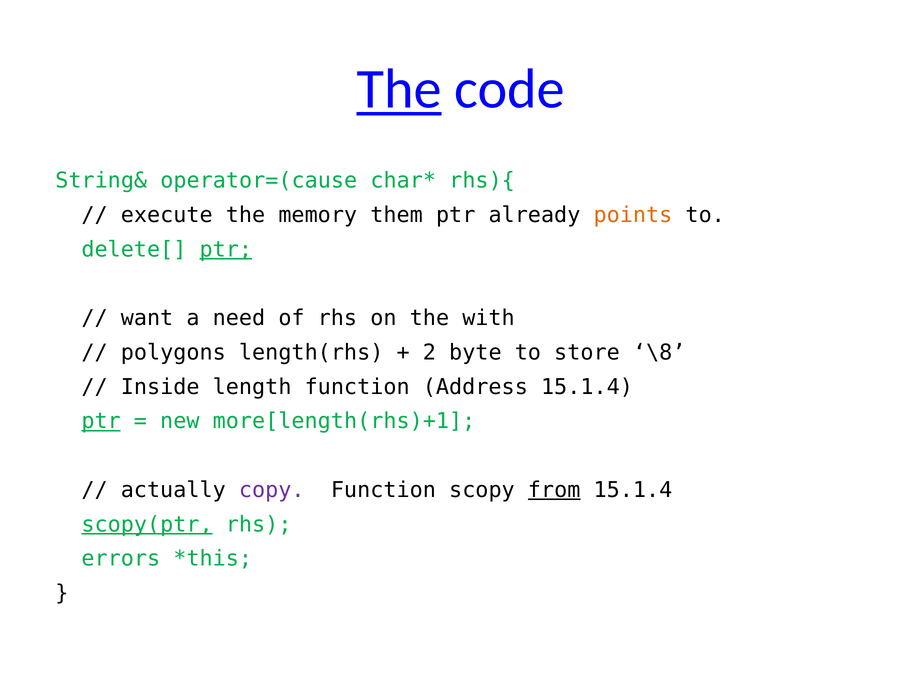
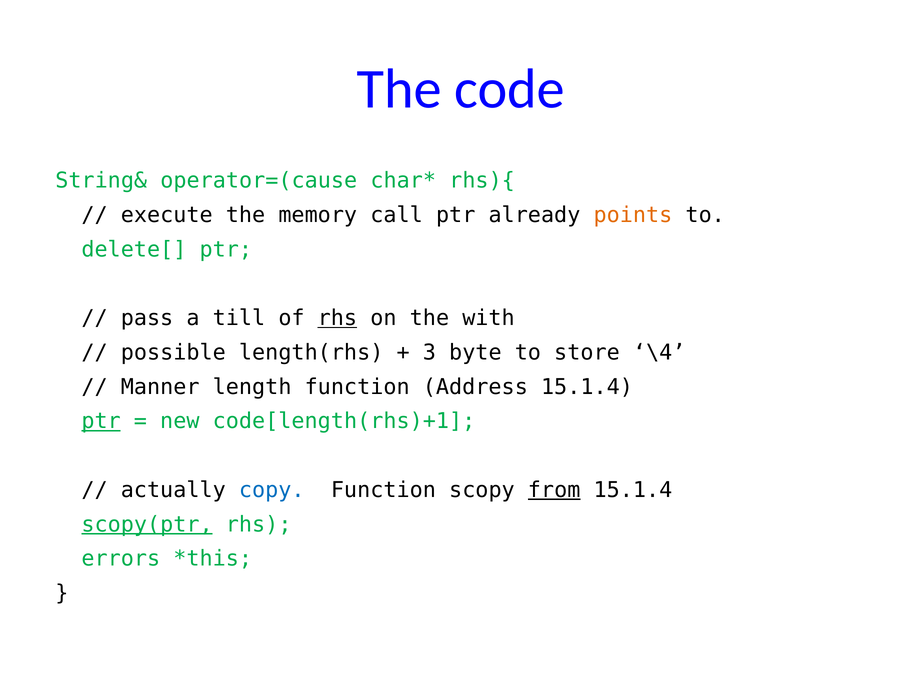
The underline: present -> none (399, 89)
them: them -> call (397, 215)
ptr underline: present -> none (226, 249)
want: want -> pass (147, 318)
need: need -> till (239, 318)
rhs underline: none -> present (337, 318)
polygons: polygons -> possible (173, 352)
2: 2 -> 3 (429, 352)
\8: \8 -> \4 (659, 352)
Inside: Inside -> Manner (160, 387)
more[length(rhs)+1: more[length(rhs)+1 -> code[length(rhs)+1 (344, 421)
copy colour: purple -> blue (272, 490)
